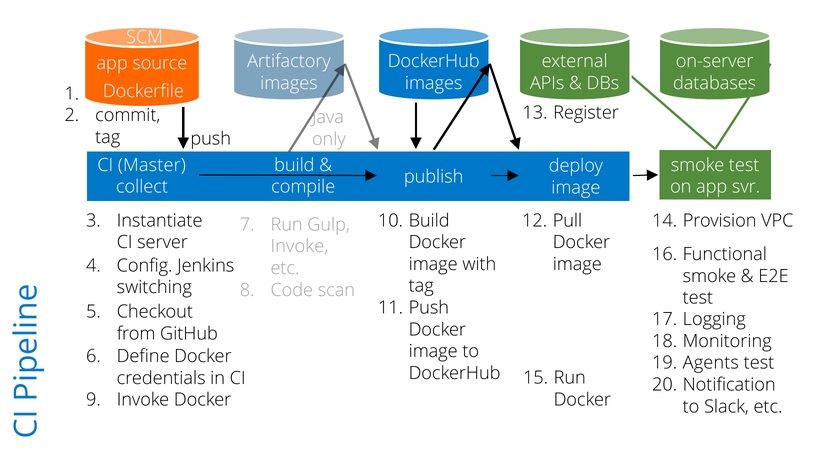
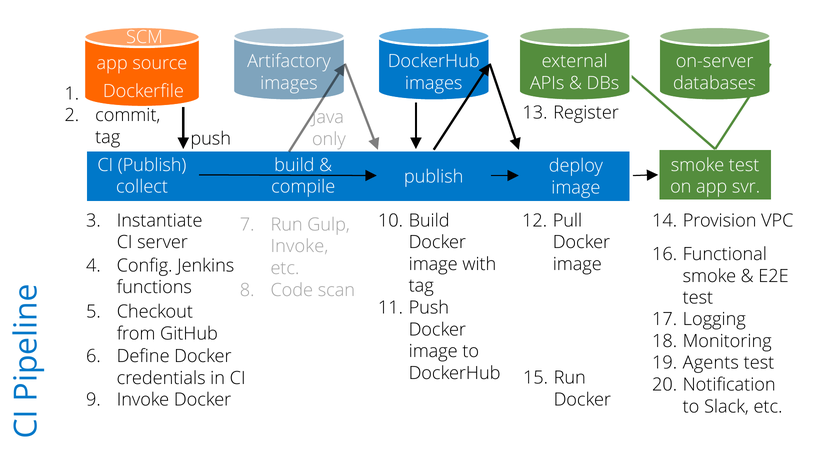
CI Master: Master -> Publish (152, 165)
switching: switching -> functions (154, 287)
